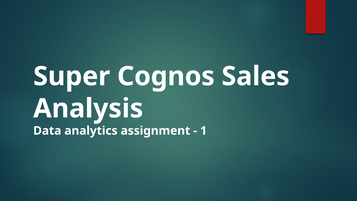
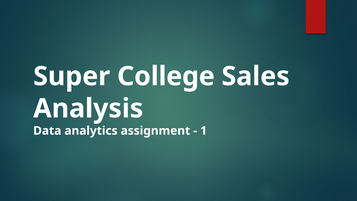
Cognos: Cognos -> College (166, 76)
